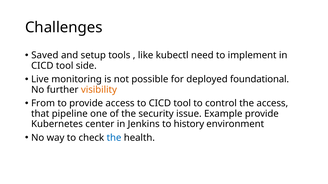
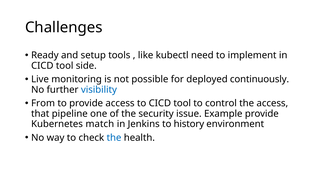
Saved: Saved -> Ready (45, 55)
foundational: foundational -> continuously (260, 80)
visibility colour: orange -> blue (99, 90)
center: center -> match (100, 124)
